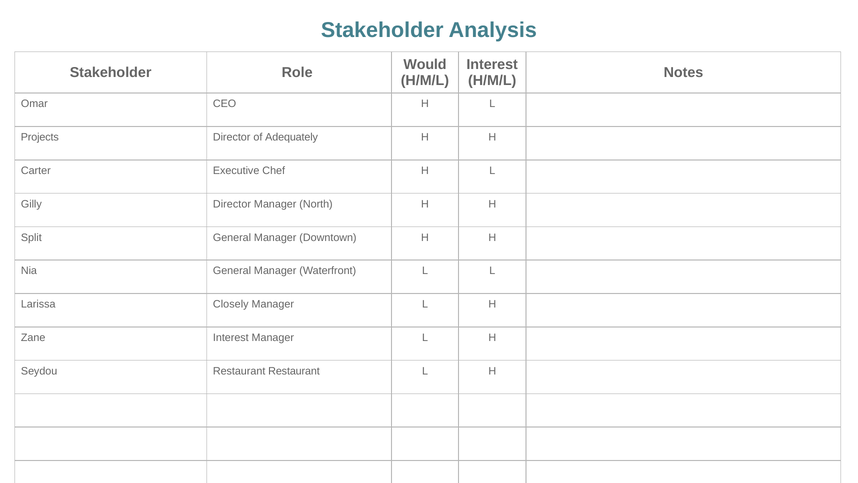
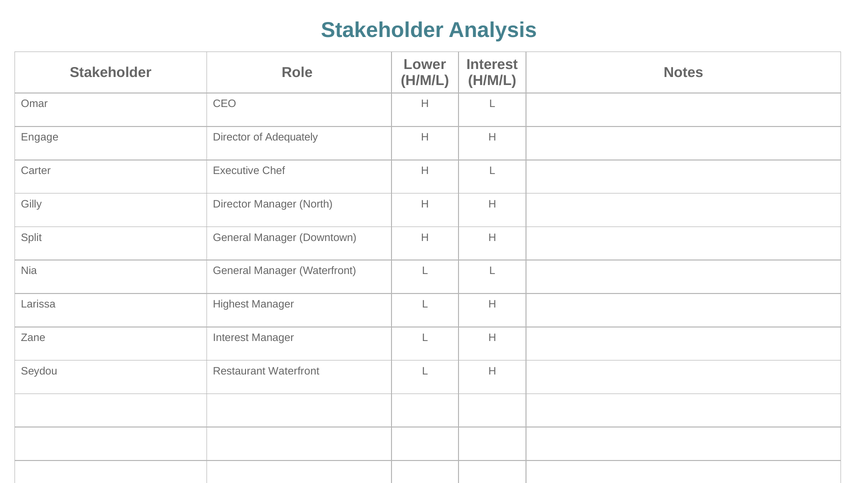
Would: Would -> Lower (425, 65)
Projects: Projects -> Engage (40, 137)
Closely: Closely -> Highest (231, 304)
Restaurant Restaurant: Restaurant -> Waterfront (294, 371)
